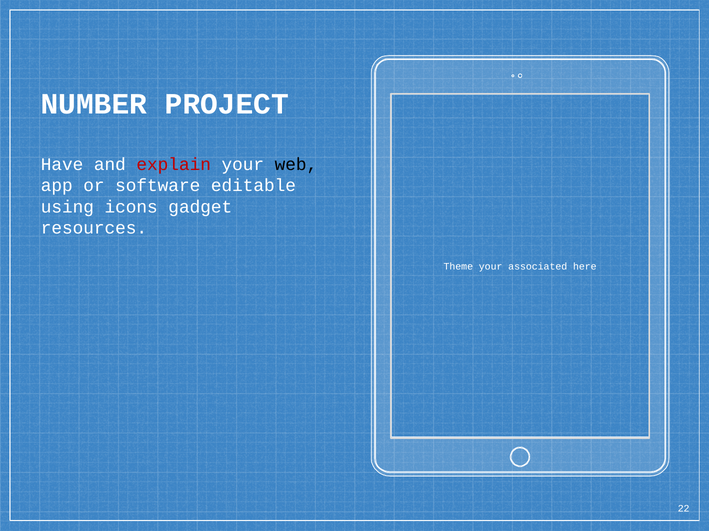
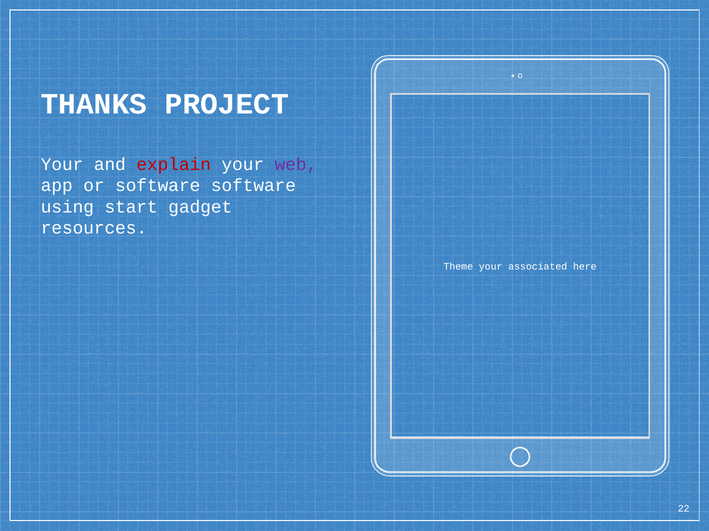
NUMBER: NUMBER -> THANKS (94, 104)
Have: Have -> Your (62, 165)
web colour: black -> purple (296, 165)
software editable: editable -> software (253, 186)
icons: icons -> start (131, 207)
